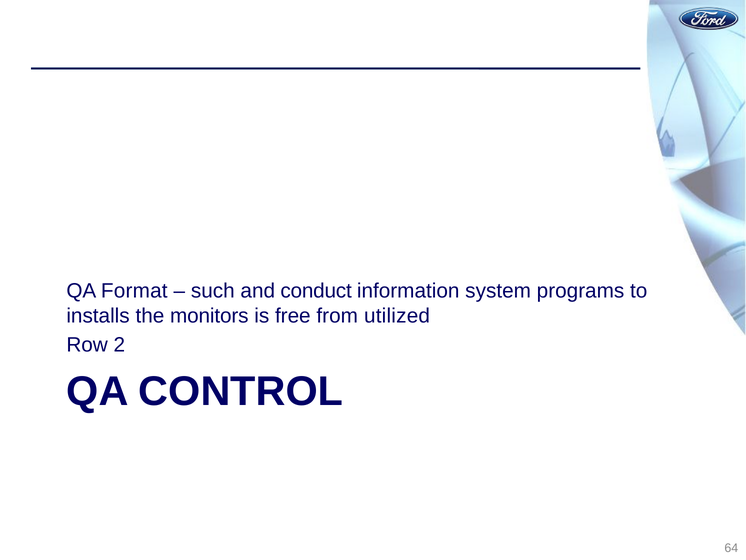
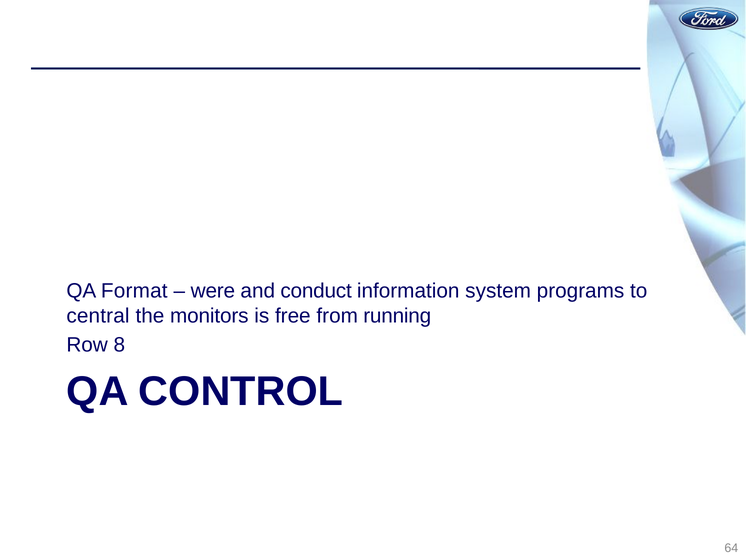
such: such -> were (213, 291)
installs: installs -> central (98, 316)
utilized: utilized -> running (397, 316)
2: 2 -> 8 (119, 345)
